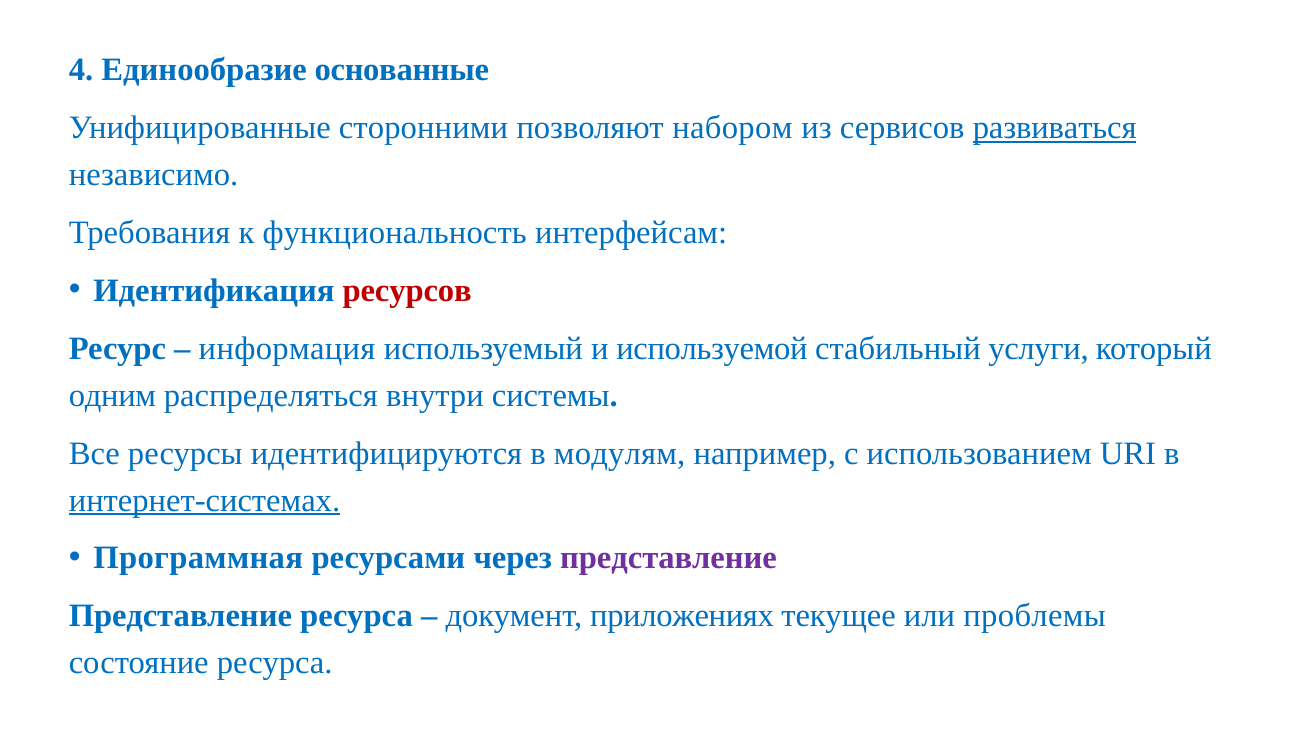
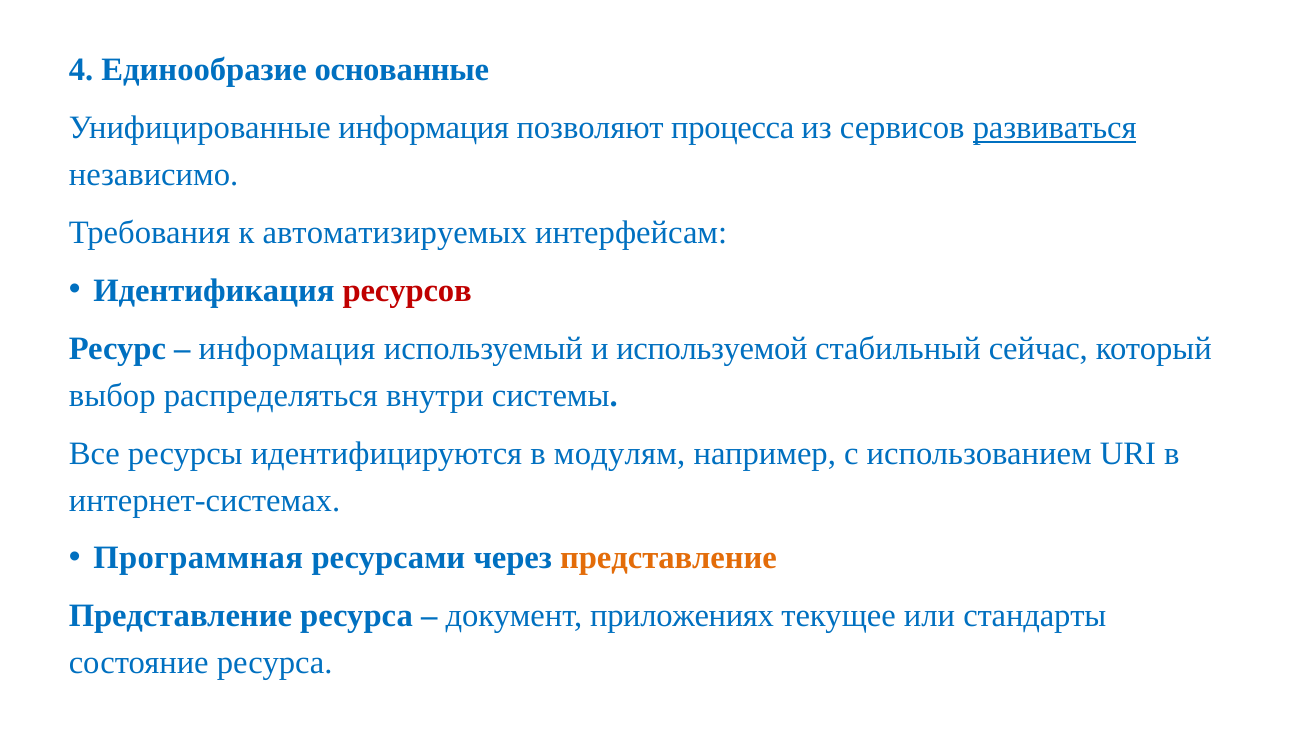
Унифицированные сторонними: сторонними -> информация (424, 128)
набором: набором -> процесса (733, 128)
функциональность: функциональность -> автоматизируемых (395, 233)
услуги: услуги -> сейчас (1038, 349)
одним: одним -> выбор (112, 395)
интернет-системах underline: present -> none (205, 500)
представление colour: purple -> orange (669, 558)
проблемы: проблемы -> стандарты (1035, 616)
